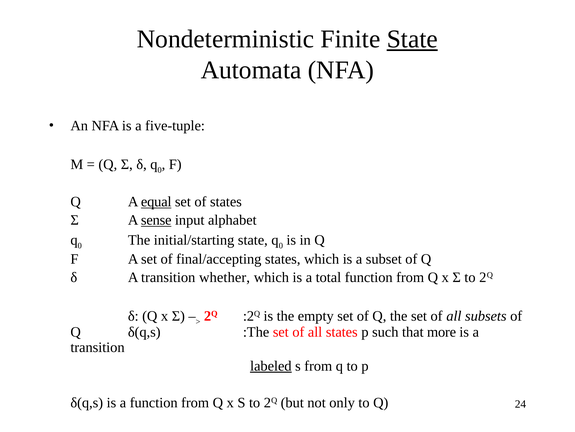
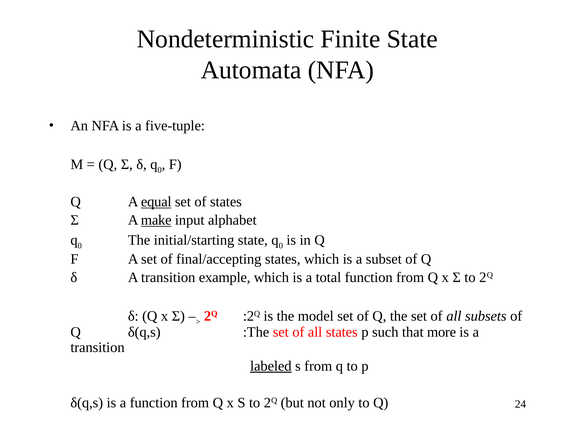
State underline: present -> none (412, 39)
sense: sense -> make (156, 220)
whether: whether -> example (225, 277)
empty: empty -> model (316, 315)
